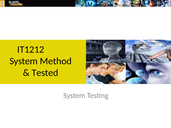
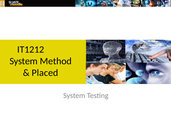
Tested: Tested -> Placed (45, 73)
